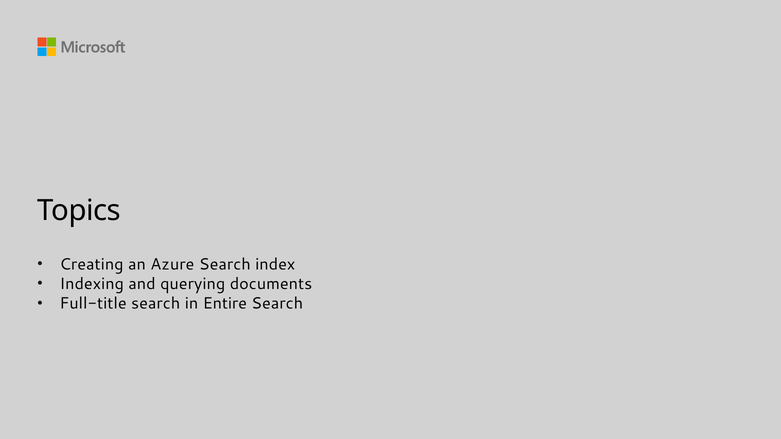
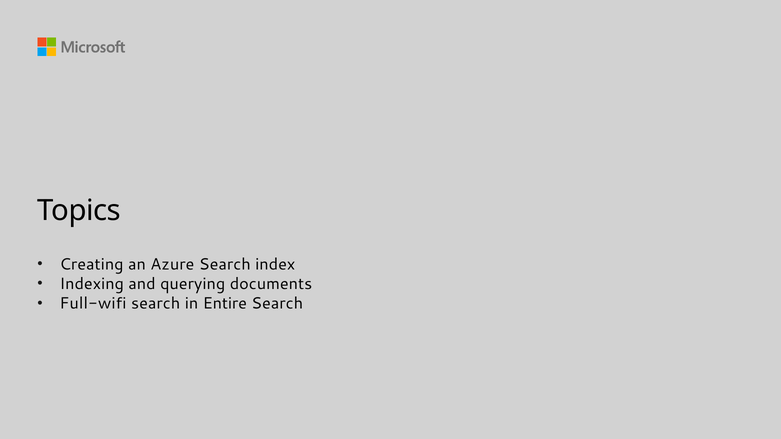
Full-title: Full-title -> Full-wifi (93, 304)
